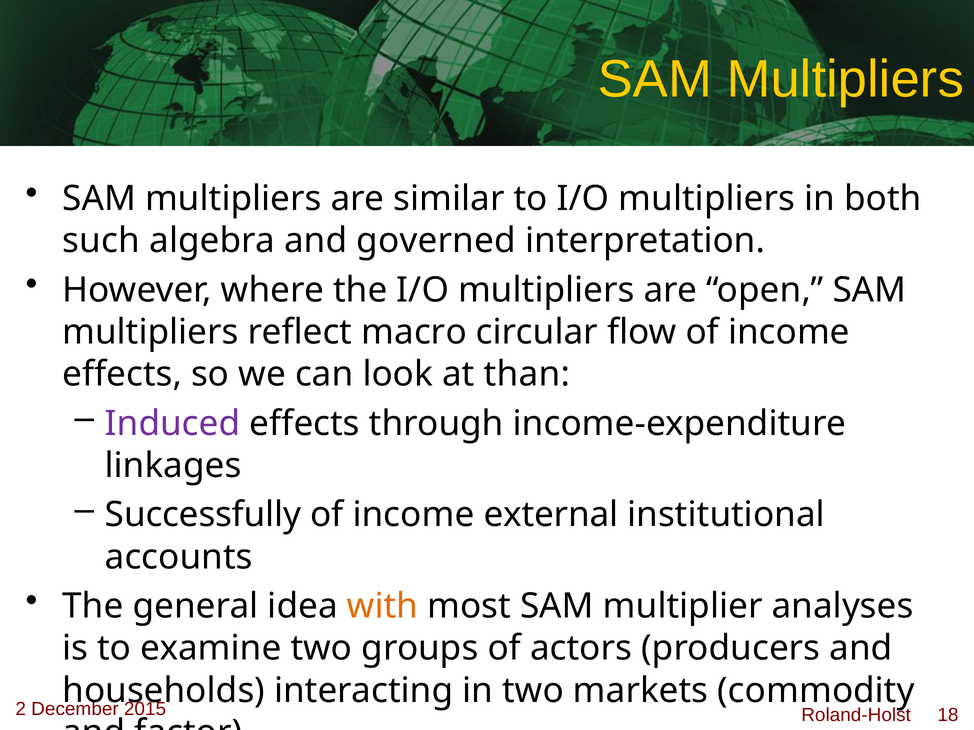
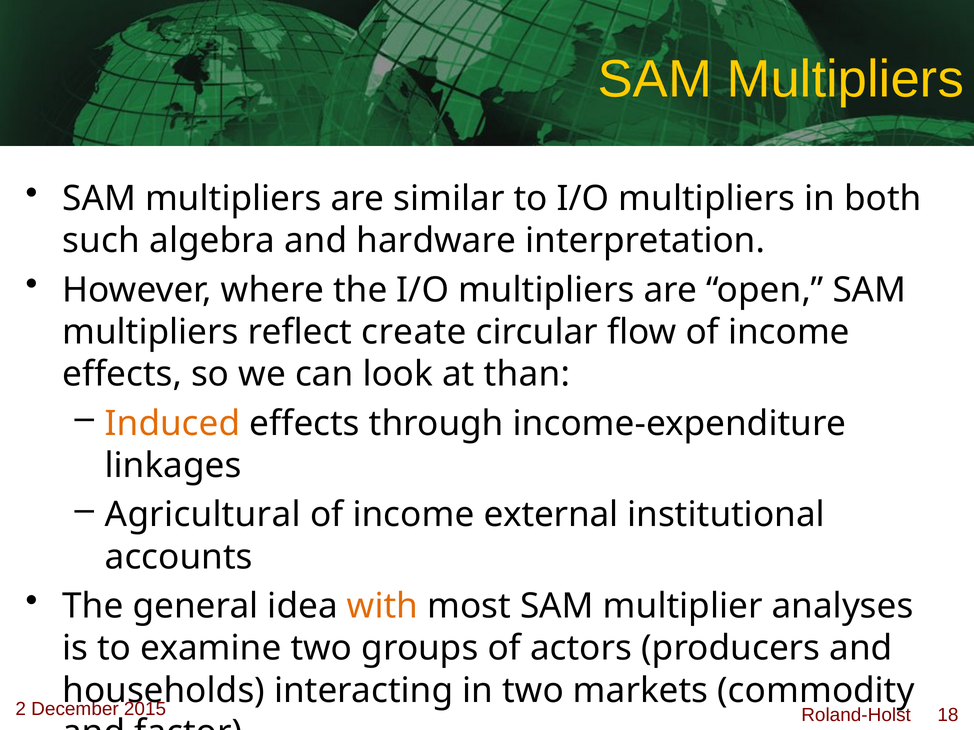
governed: governed -> hardware (436, 241)
macro: macro -> create (414, 332)
Induced colour: purple -> orange (173, 424)
Successfully: Successfully -> Agricultural (203, 515)
